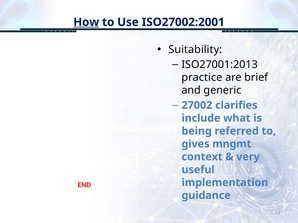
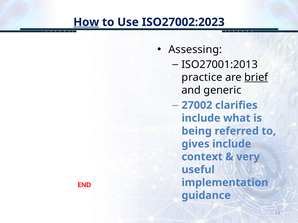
ISO27002:2001: ISO27002:2001 -> ISO27002:2023 (183, 22)
Suitability: Suitability -> Assessing (195, 50)
brief underline: none -> present (256, 78)
gives mngmt: mngmt -> include (232, 144)
